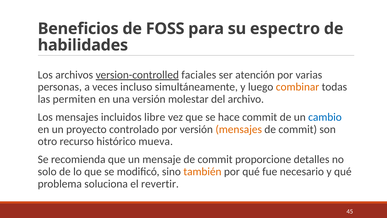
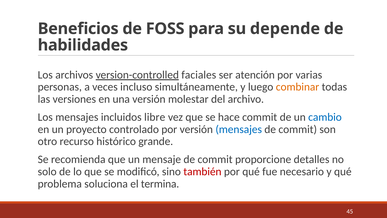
espectro: espectro -> depende (285, 29)
permiten: permiten -> versiones (74, 99)
mensajes colour: orange -> blue (239, 129)
mueva: mueva -> grande (156, 141)
también colour: orange -> red (202, 171)
revertir: revertir -> termina (160, 184)
